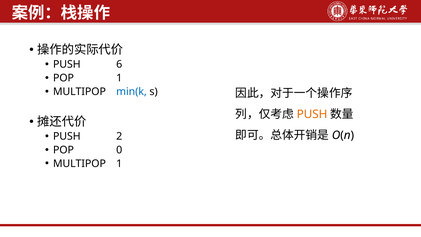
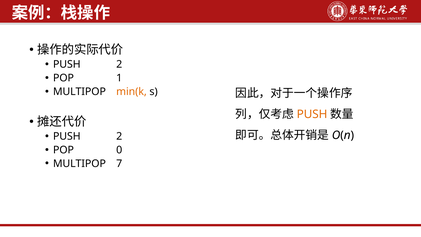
6: 6 -> 2 (119, 64)
min(k colour: blue -> orange (131, 92)
MULTIPOP 1: 1 -> 7 (119, 163)
